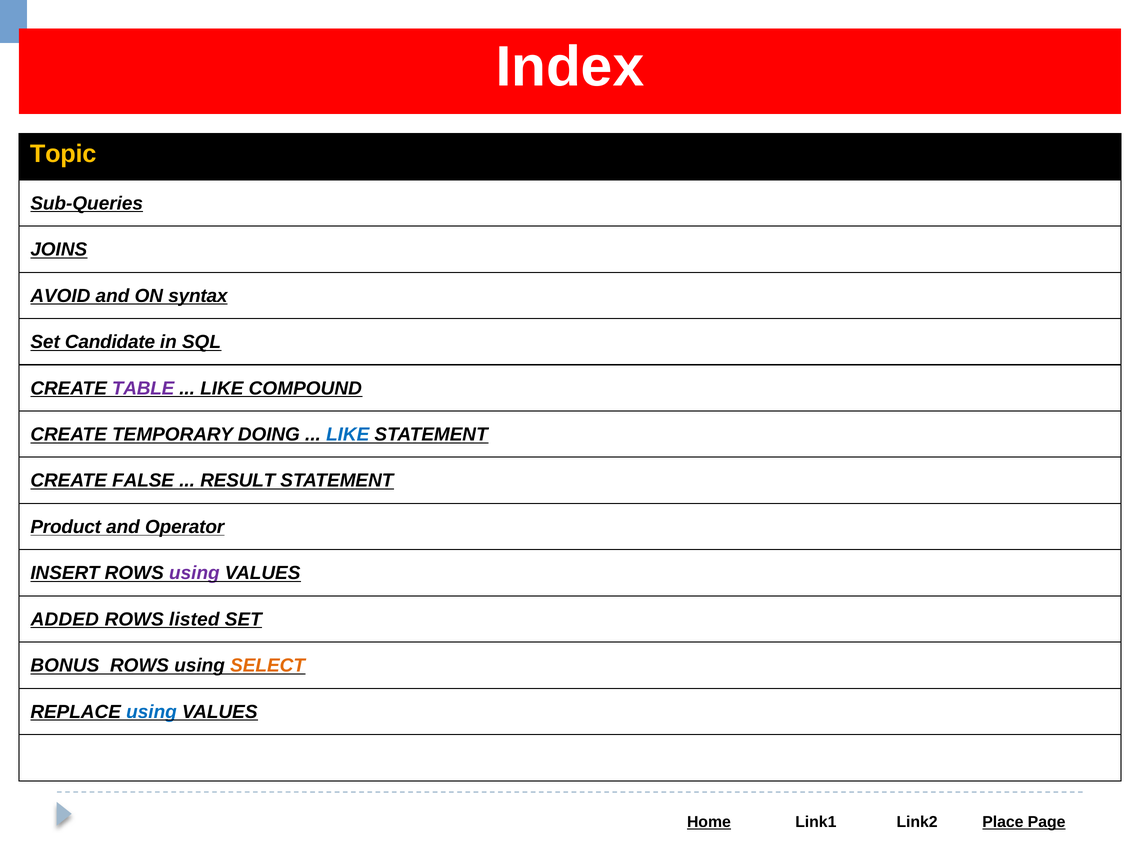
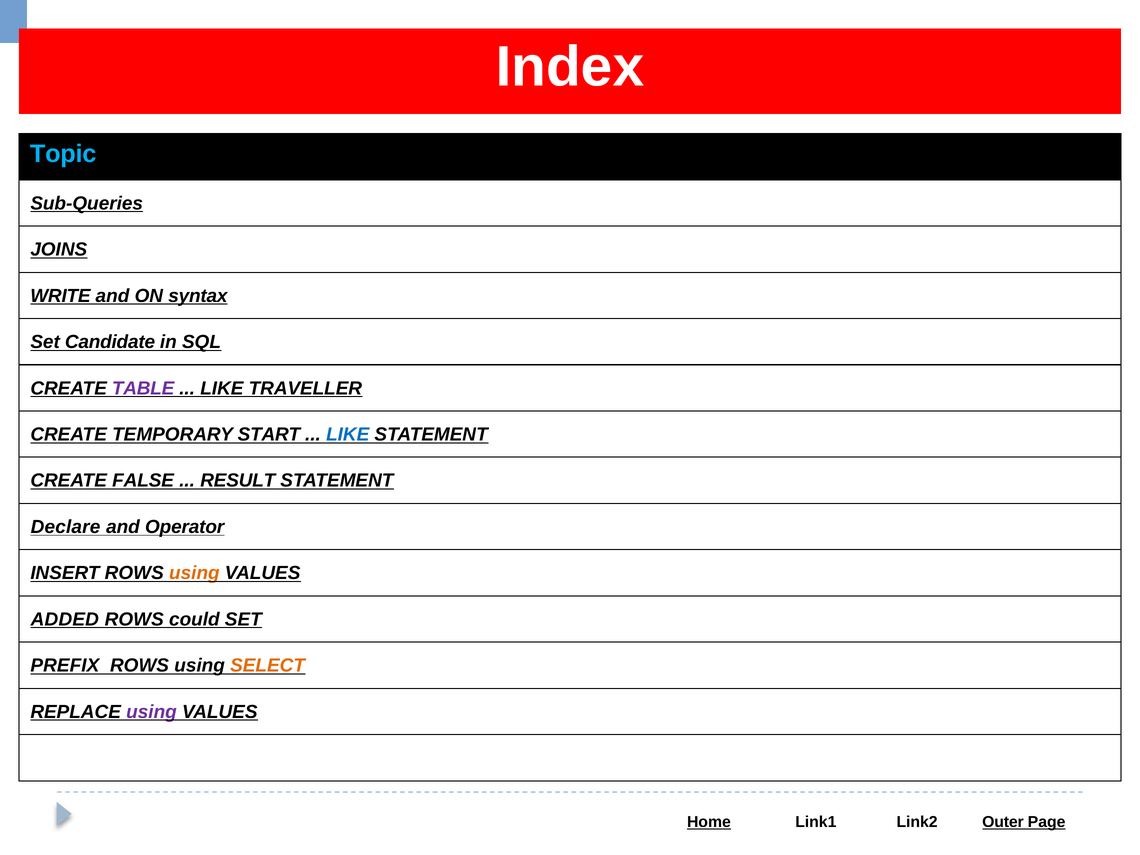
Topic colour: yellow -> light blue (63, 154)
AVOID: AVOID -> WRITE (60, 296)
COMPOUND: COMPOUND -> TRAVELLER (305, 388)
DOING: DOING -> START (269, 434)
Product: Product -> Declare (66, 527)
using colour: purple -> orange (194, 573)
listed: listed -> could (194, 619)
BONUS: BONUS -> PREFIX (65, 666)
using colour: blue -> purple (151, 712)
Place: Place -> Outer (1003, 822)
